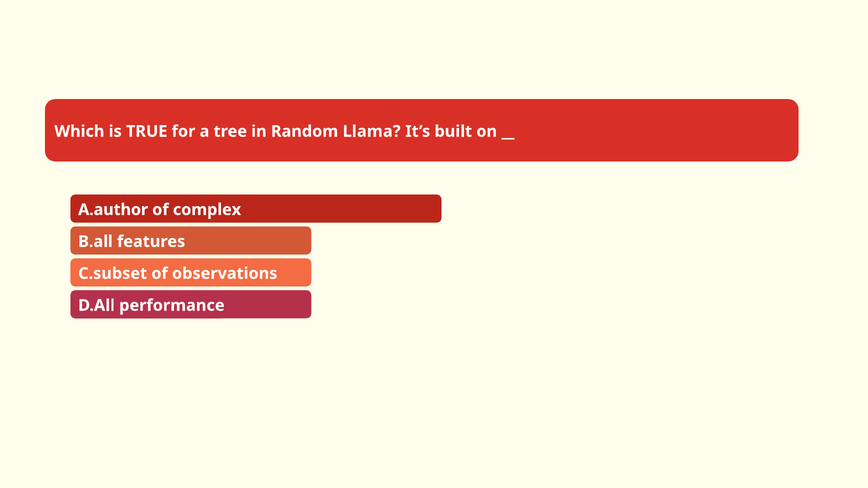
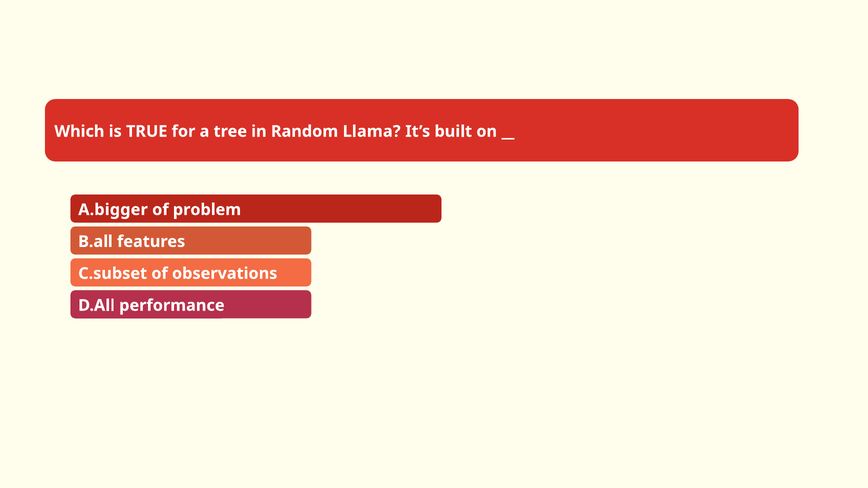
A.author: A.author -> A.bigger (113, 210)
complex: complex -> problem (207, 210)
